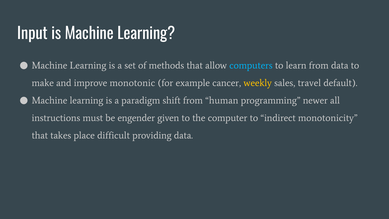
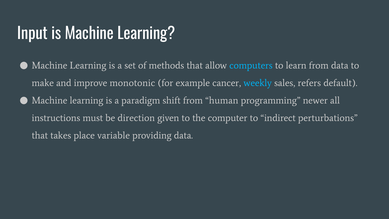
weekly colour: yellow -> light blue (258, 83)
travel: travel -> refers (309, 83)
engender: engender -> direction (136, 118)
monotonicity: monotonicity -> perturbations (328, 118)
difficult: difficult -> variable (114, 135)
